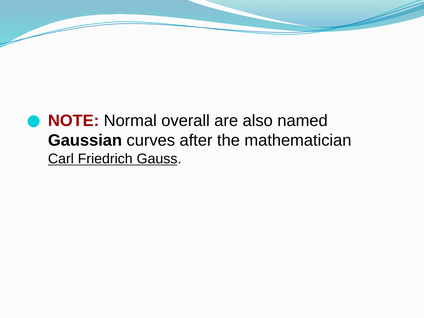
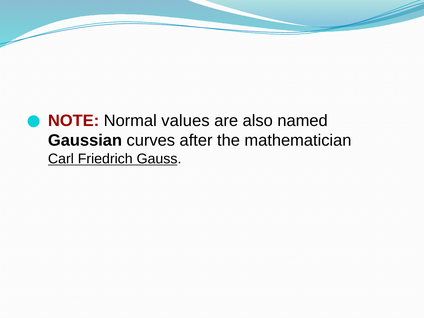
overall: overall -> values (185, 121)
